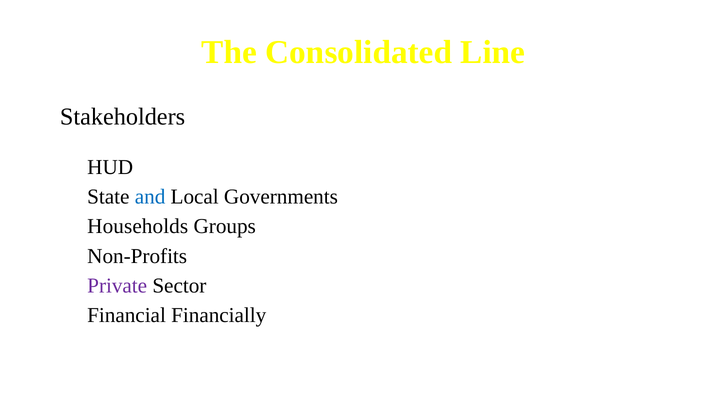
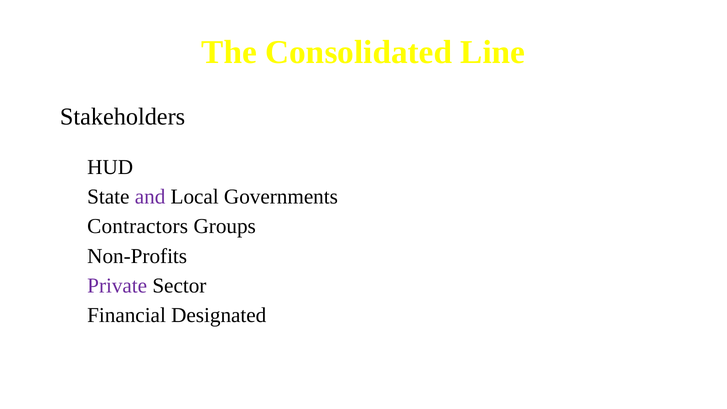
and colour: blue -> purple (150, 197)
Households: Households -> Contractors (138, 226)
Financially: Financially -> Designated (219, 315)
